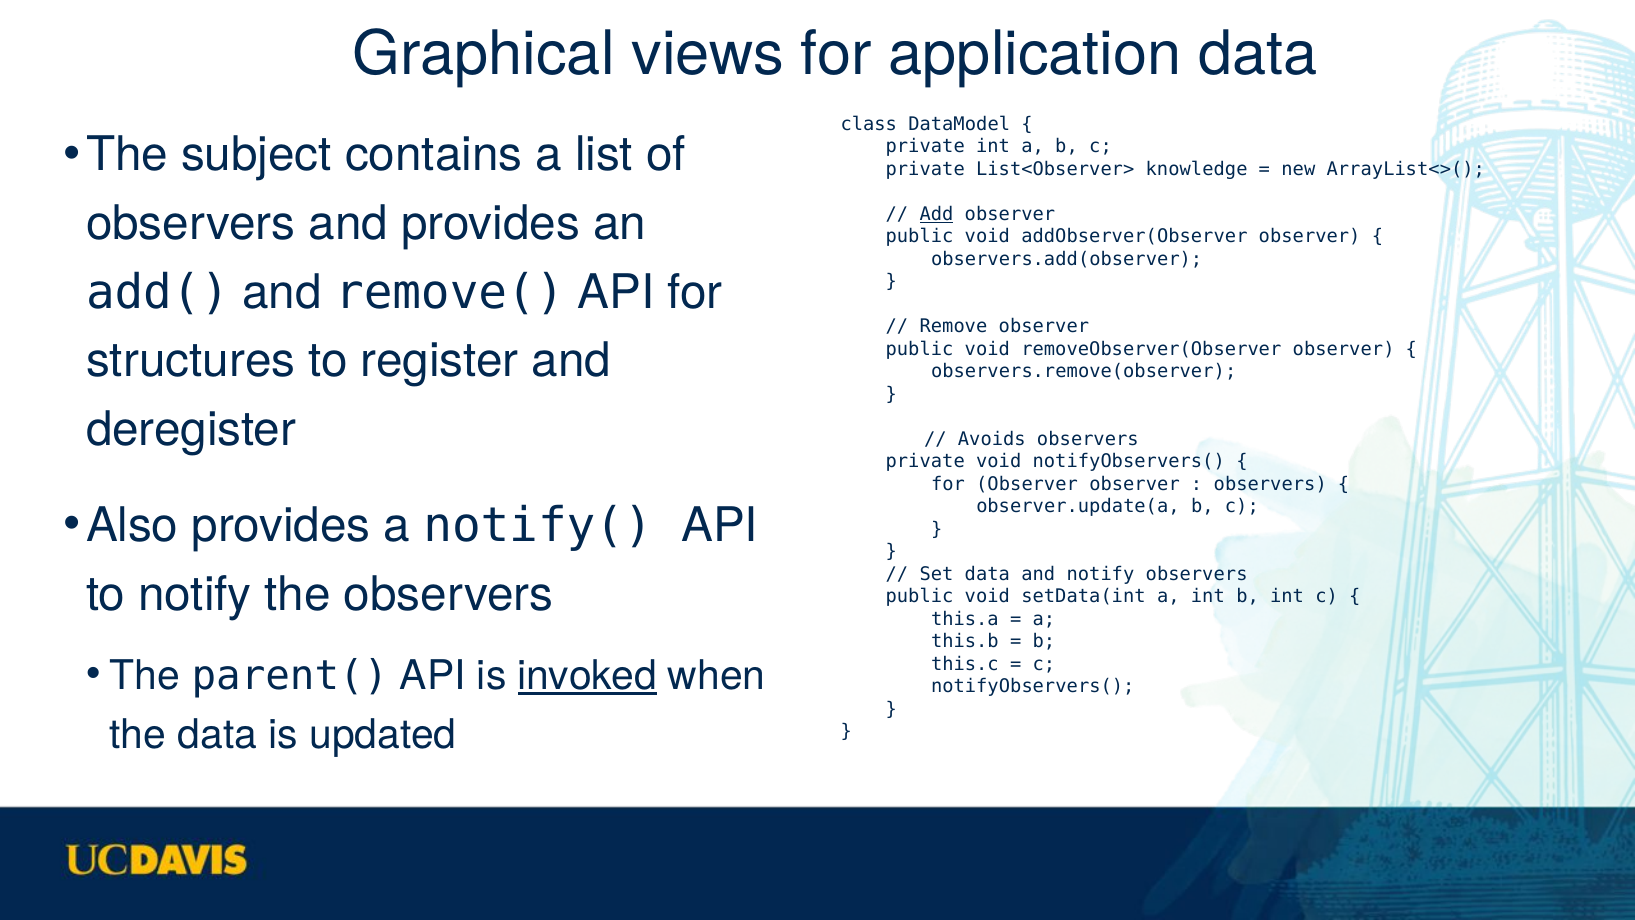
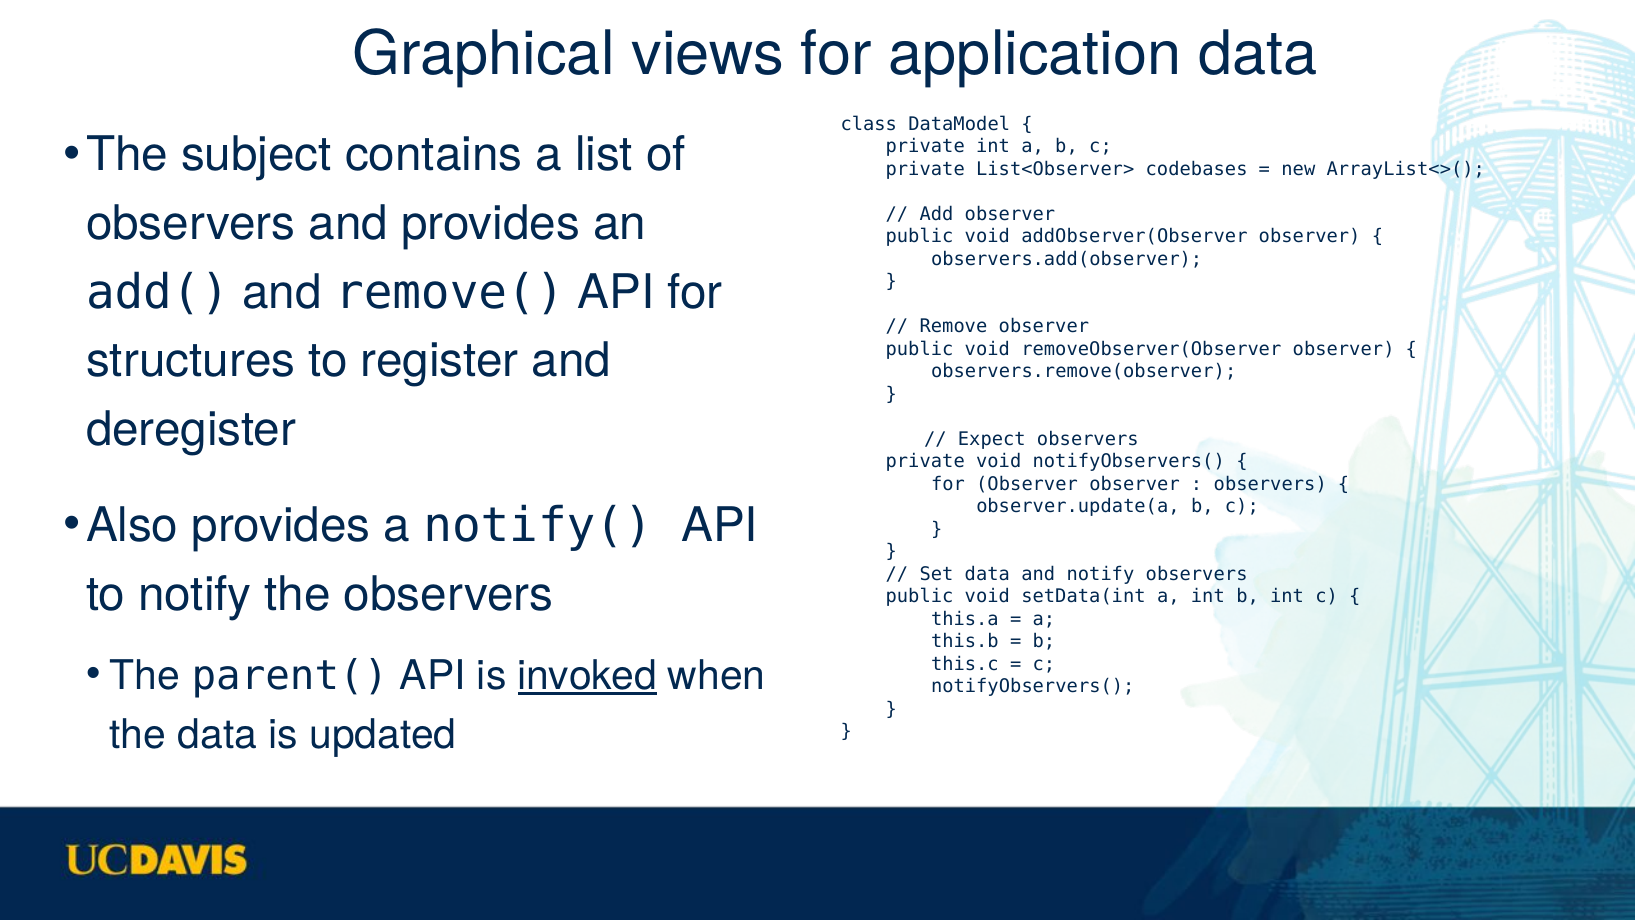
knowledge: knowledge -> codebases (1197, 169)
Add underline: present -> none (937, 214)
Avoids: Avoids -> Expect (992, 439)
